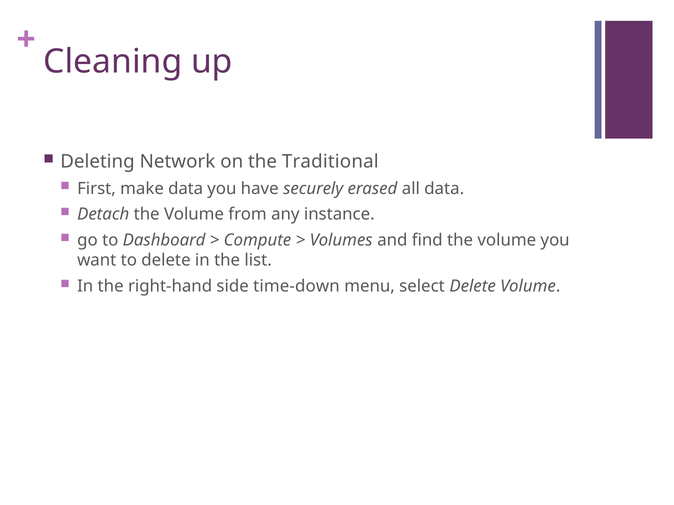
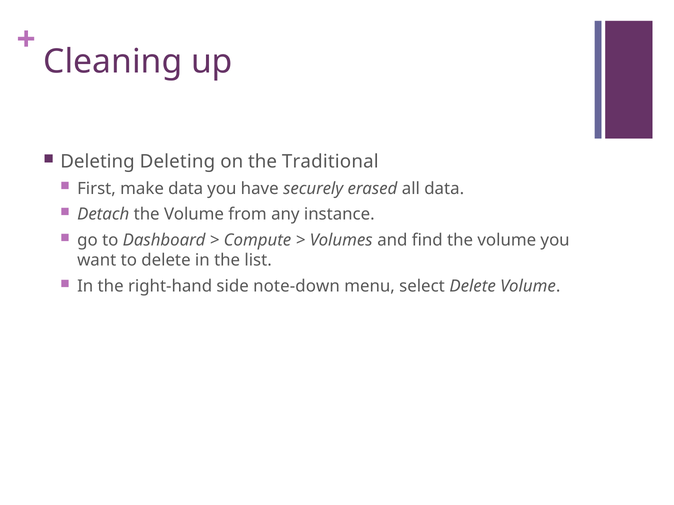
Deleting Network: Network -> Deleting (177, 162)
time-down: time-down -> note-down (297, 287)
